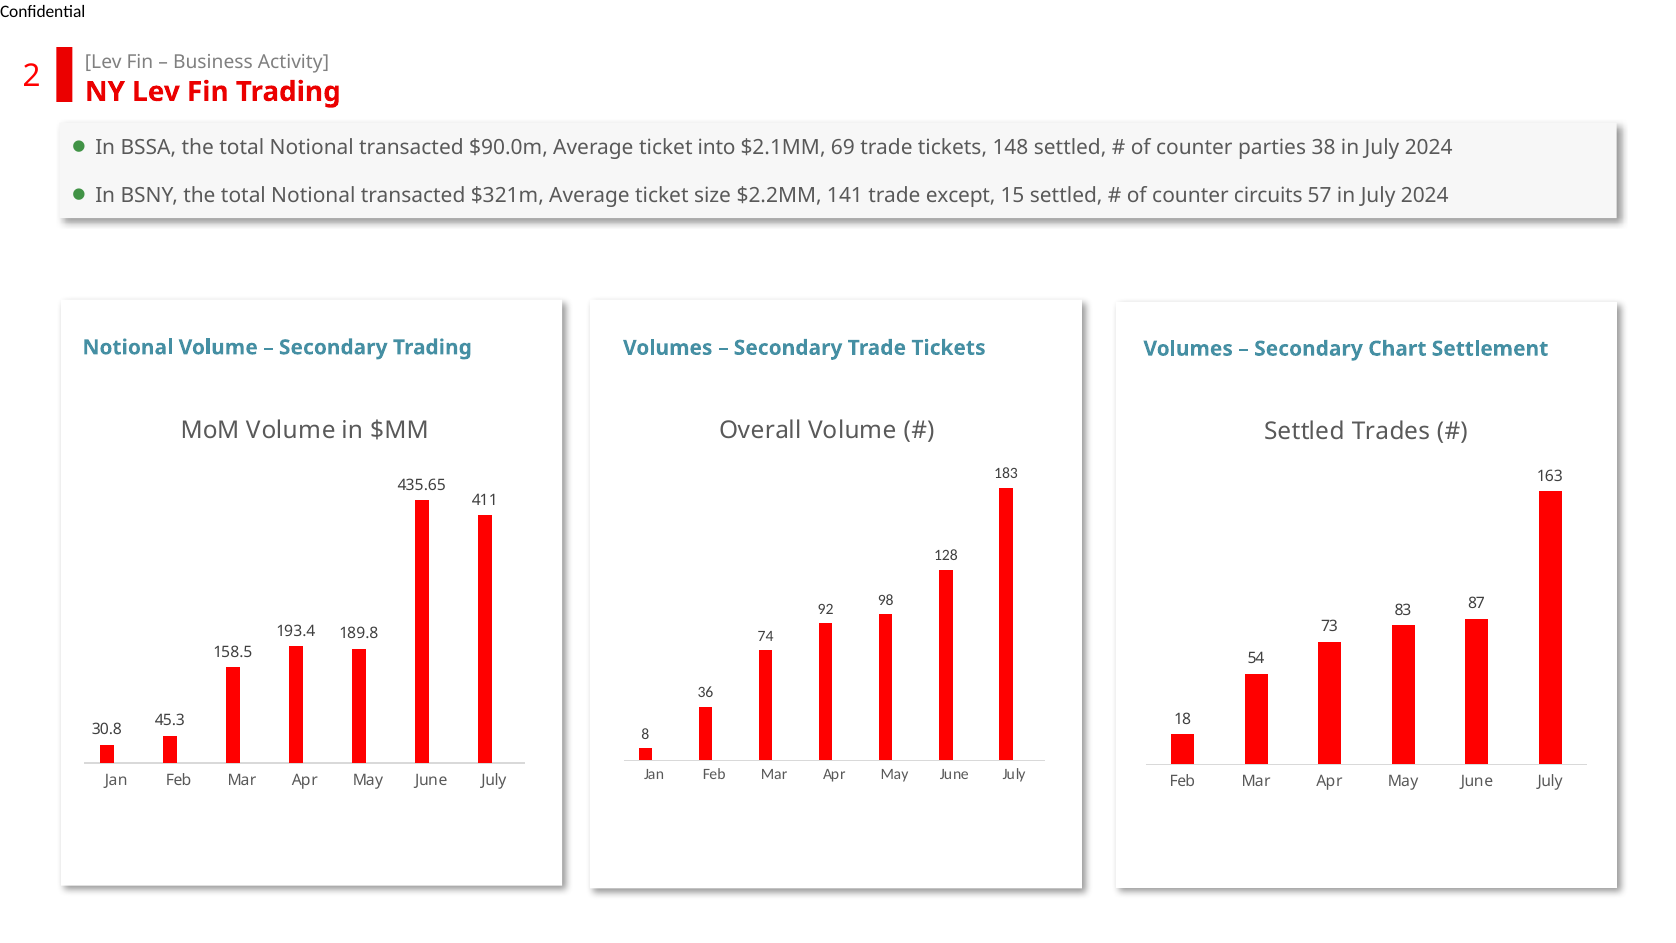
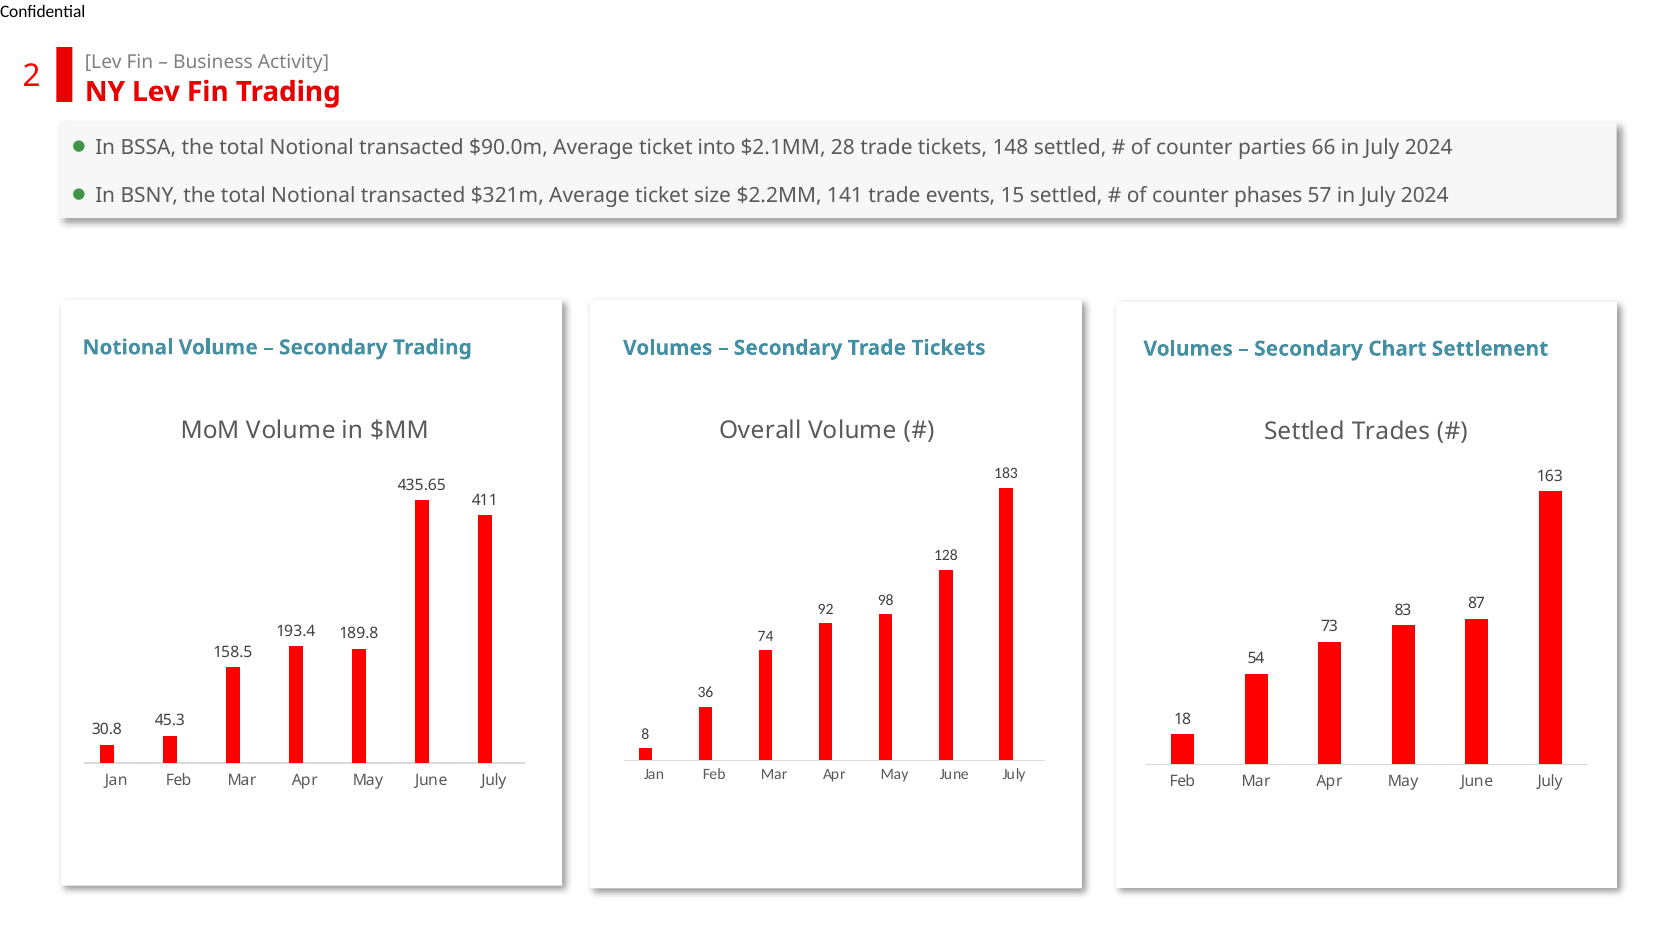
69: 69 -> 28 (843, 148)
38: 38 -> 66 (1324, 148)
except: except -> events (961, 195)
circuits: circuits -> phases (1268, 195)
